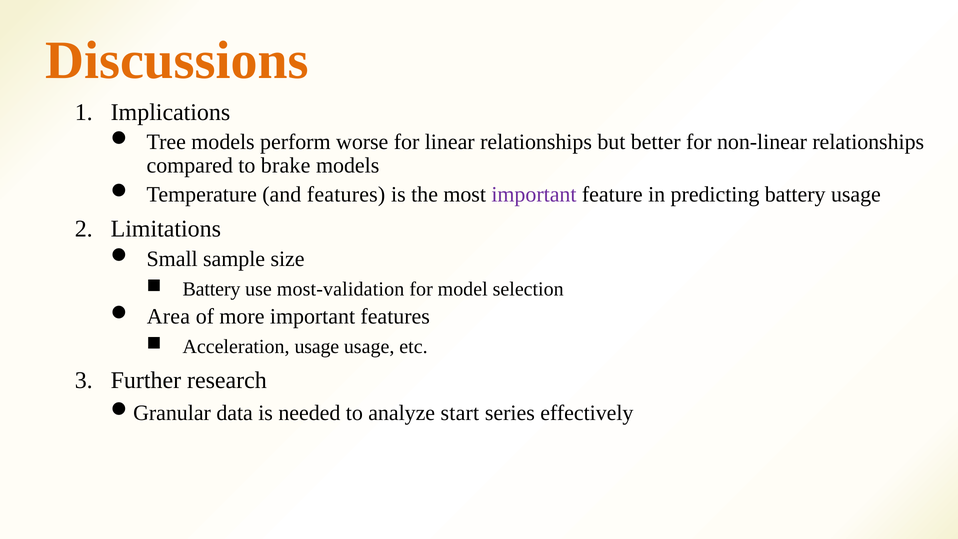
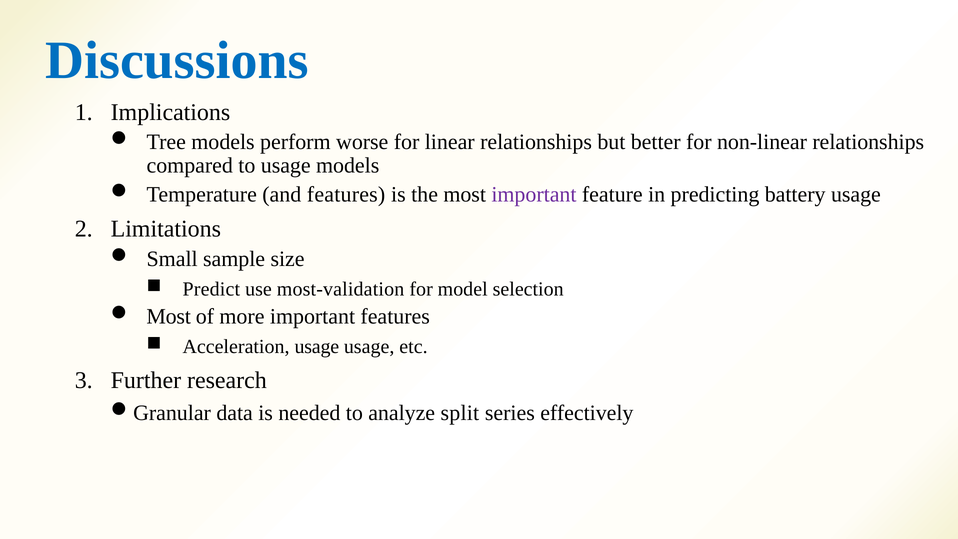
Discussions colour: orange -> blue (177, 61)
to brake: brake -> usage (286, 166)
Battery: Battery -> Predict (211, 289)
Area: Area -> Most (169, 316)
start: start -> split (460, 413)
